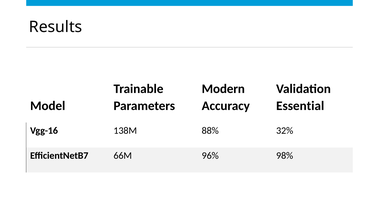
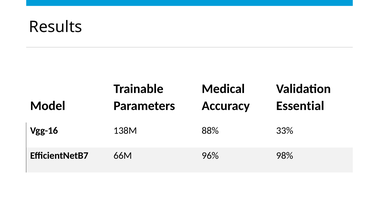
Modern: Modern -> Medical (223, 89)
32%: 32% -> 33% (285, 131)
